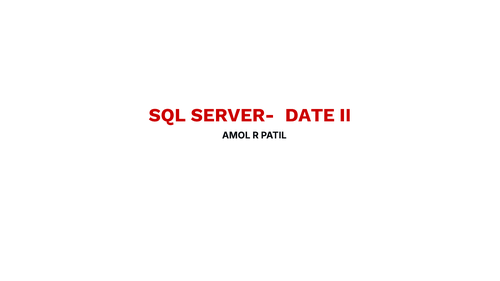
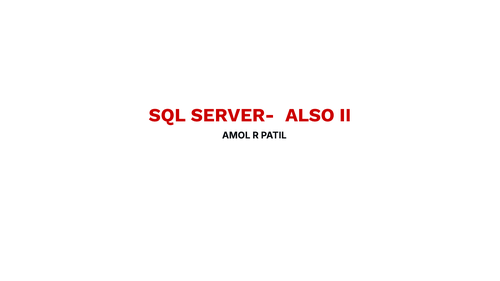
DATE: DATE -> ALSO (310, 115)
